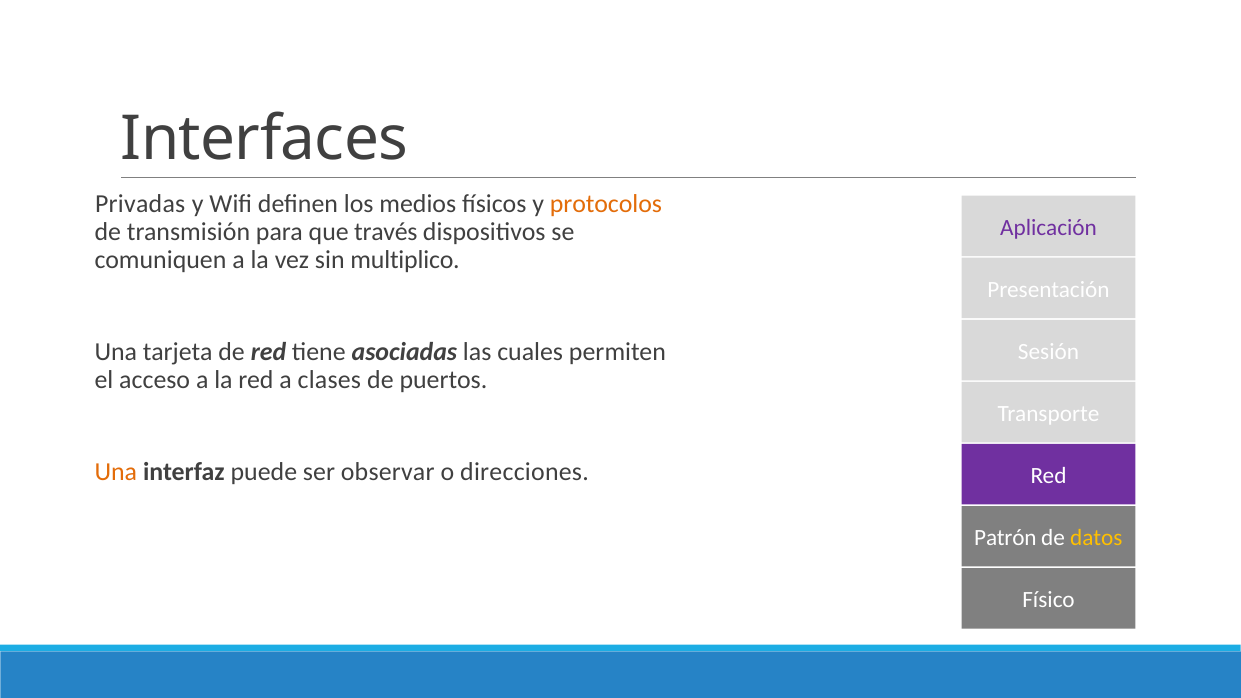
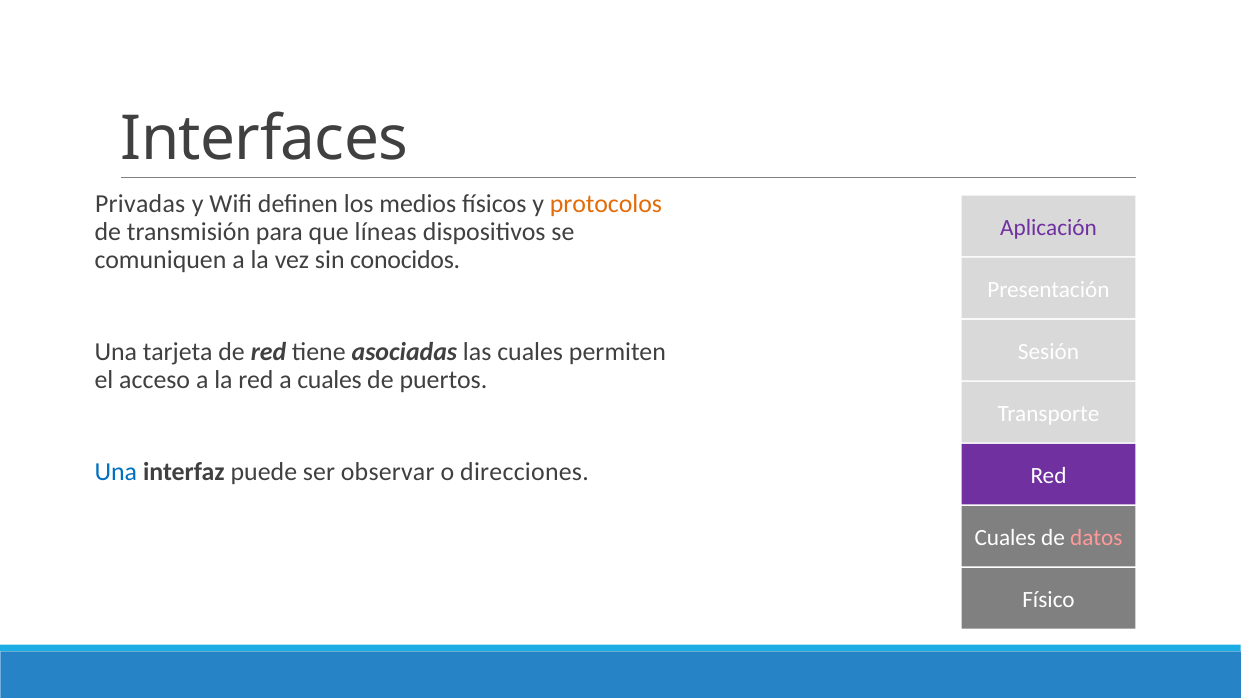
través: través -> líneas (386, 232)
multiplico: multiplico -> conocidos (405, 260)
a clases: clases -> cuales (330, 380)
Una colour: orange -> blue (116, 472)
Patrón: Patrón -> Cuales (1005, 538)
datos colour: yellow -> pink (1096, 538)
